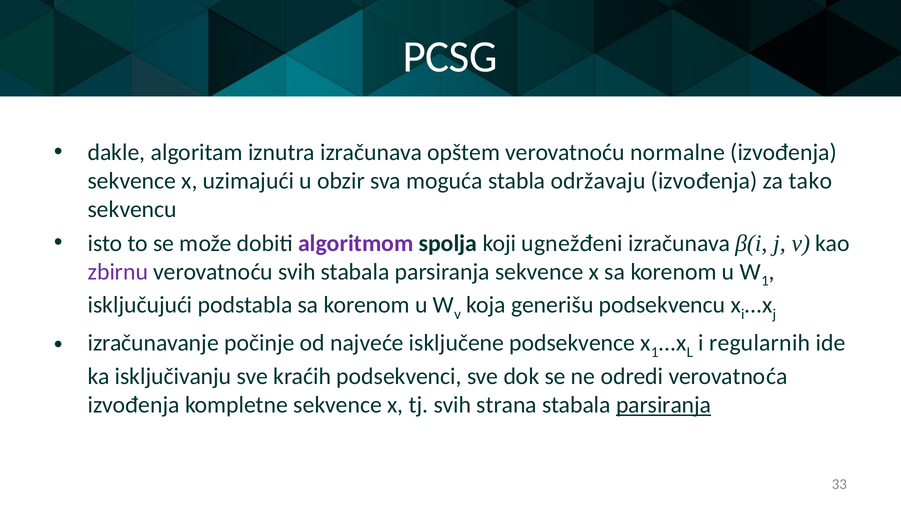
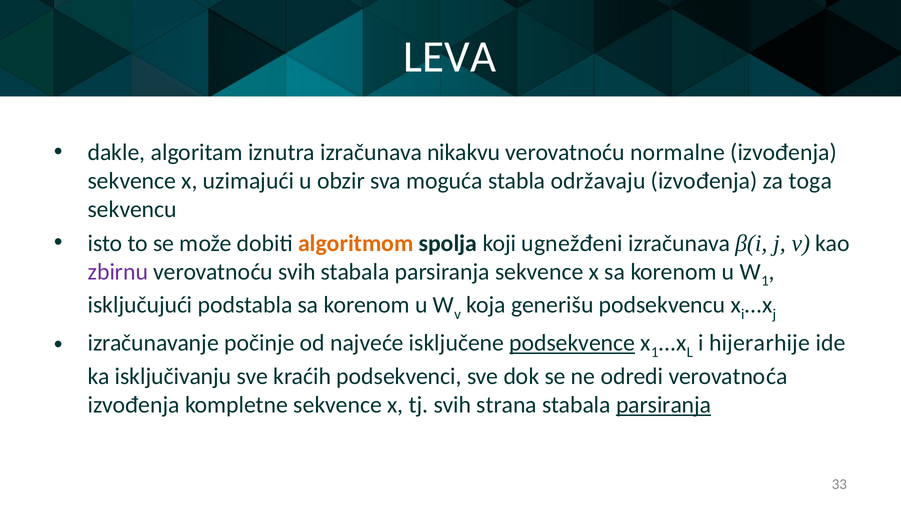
PCSG: PCSG -> LEVA (450, 57)
opštem: opštem -> nikakvu (464, 153)
tako: tako -> toga (810, 181)
algoritmom colour: purple -> orange (356, 243)
podsekvence underline: none -> present (572, 343)
regularnih: regularnih -> hijerarhije (760, 343)
